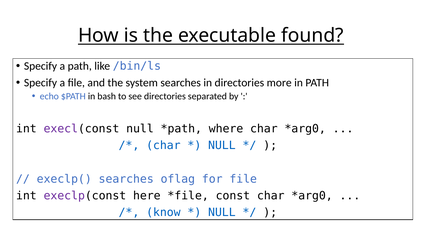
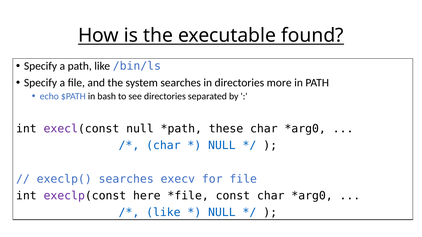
where: where -> these (226, 129)
oflag: oflag -> execv (178, 179)
know: know -> like (163, 213)
